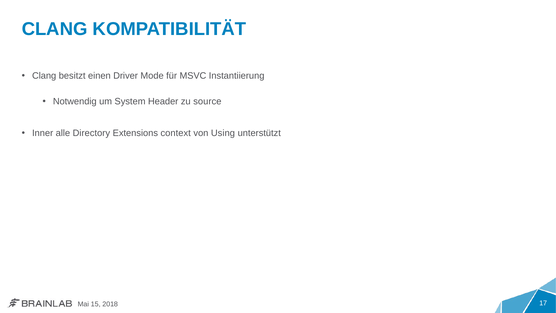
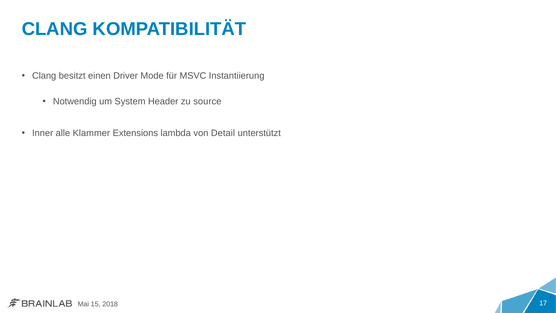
Directory: Directory -> Klammer (91, 133)
context: context -> lambda (176, 133)
Using: Using -> Detail (223, 133)
